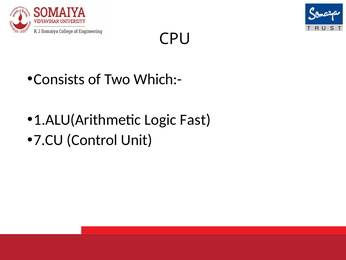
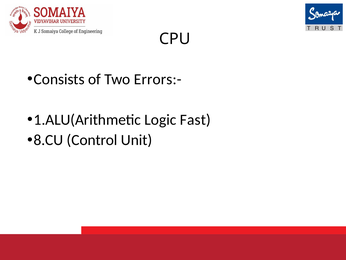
Which:-: Which:- -> Errors:- (158, 79)
7.CU: 7.CU -> 8.CU (48, 140)
